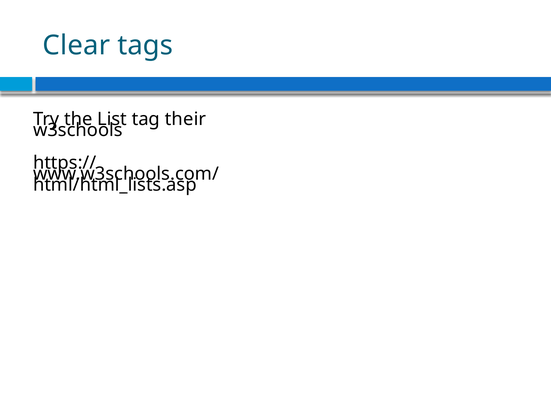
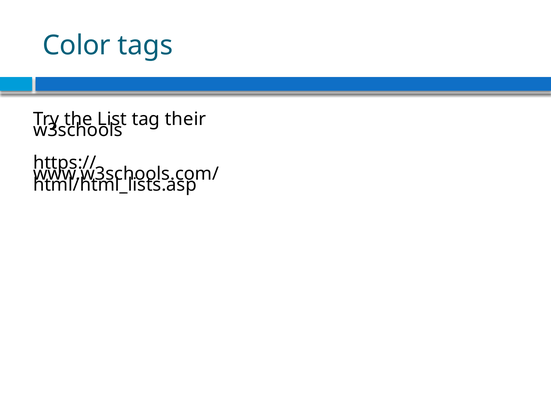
Clear: Clear -> Color (77, 46)
